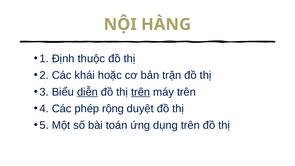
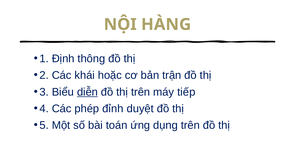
thuộc: thuộc -> thông (91, 59)
trên underline: present -> none (141, 92)
máy trên: trên -> tiếp (186, 92)
rộng: rộng -> đỉnh (113, 109)
